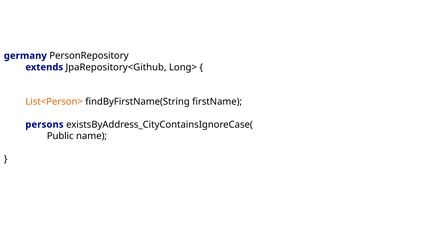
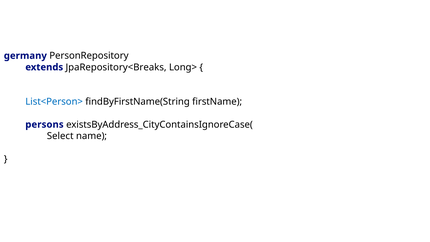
JpaRepository<Github: JpaRepository<Github -> JpaRepository<Breaks (116, 67)
List<Person> colour: orange -> blue (54, 102)
Public: Public -> Select (60, 136)
